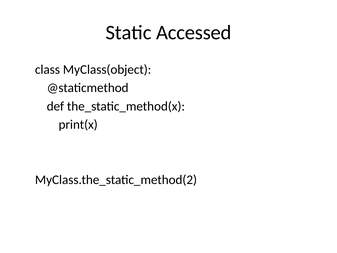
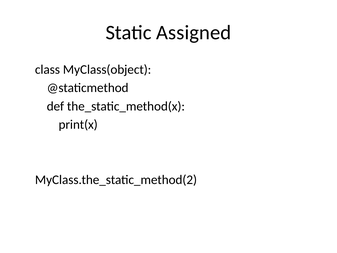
Accessed: Accessed -> Assigned (194, 33)
